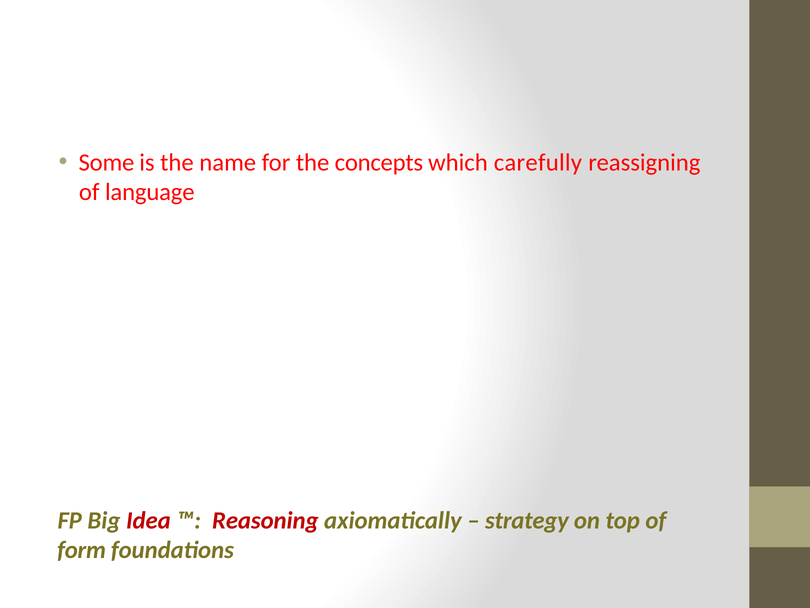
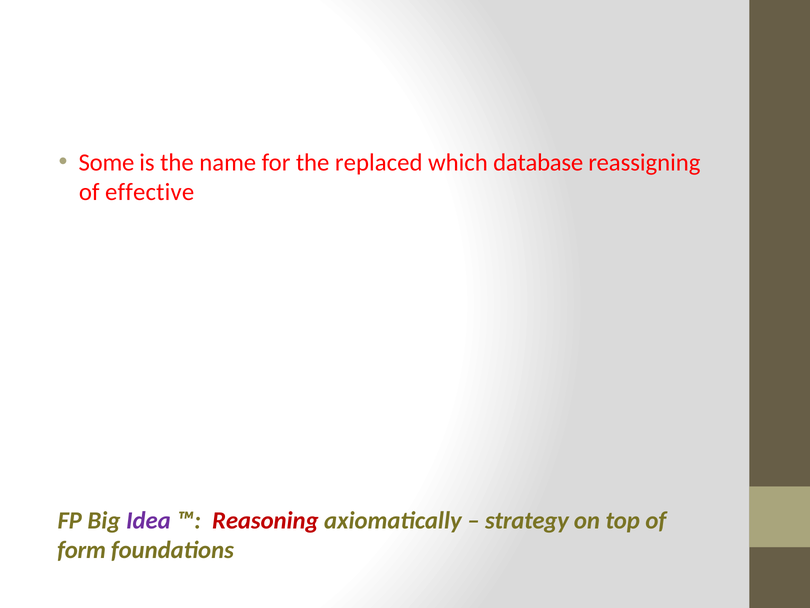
concepts: concepts -> replaced (379, 162)
carefully: carefully -> database (538, 162)
language: language -> effective (150, 192)
Idea colour: red -> purple (148, 520)
